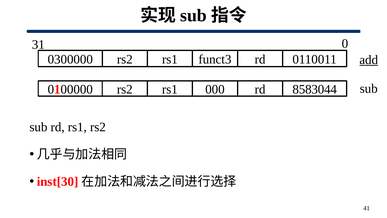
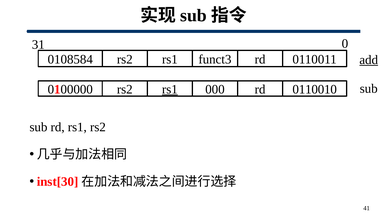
0300000: 0300000 -> 0108584 (70, 59)
rs1 underline: none -> present (170, 89)
8583044: 8583044 -> 0110010 (315, 89)
